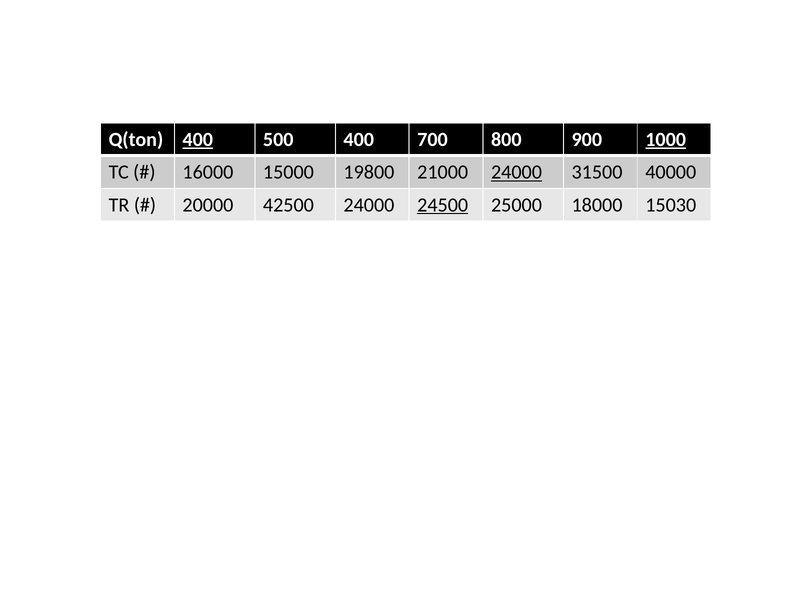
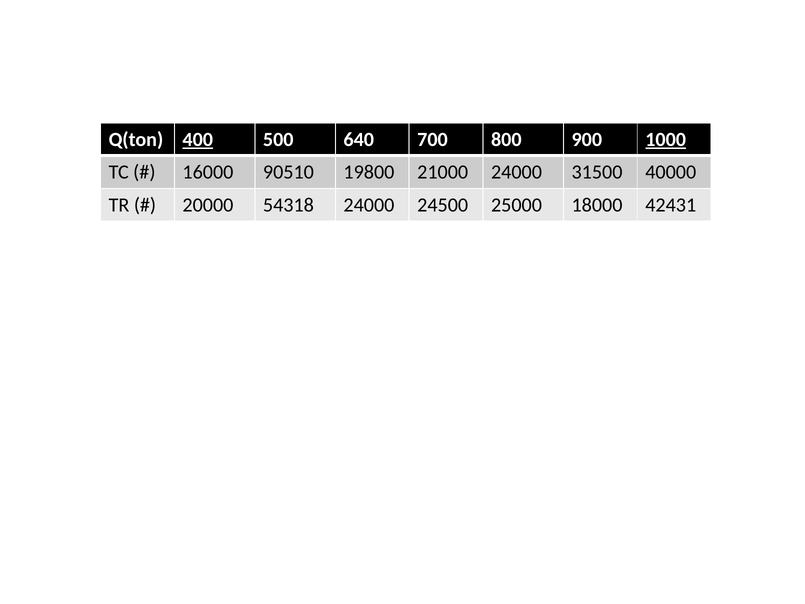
500 400: 400 -> 640 (359, 140)
15000: 15000 -> 90510 (288, 172)
24000 underline: present -> none (516, 172)
42500: 42500 -> 54318 (288, 205)
24500 underline: present -> none (443, 205)
15030: 15030 -> 42431 (671, 205)
